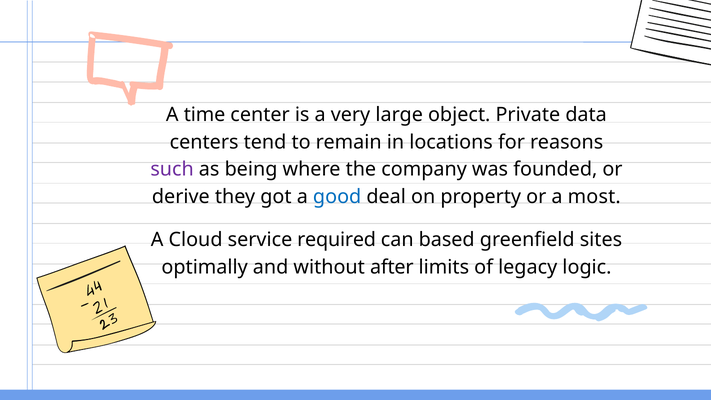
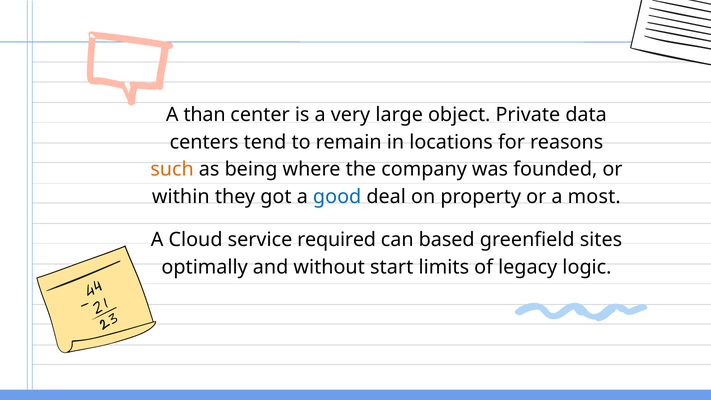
time: time -> than (205, 115)
such colour: purple -> orange (172, 169)
derive: derive -> within (181, 197)
after: after -> start (392, 267)
